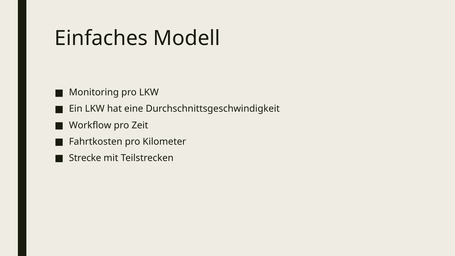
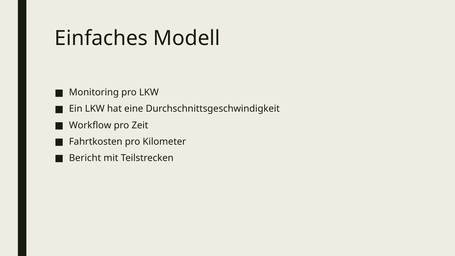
Strecke: Strecke -> Bericht (85, 158)
